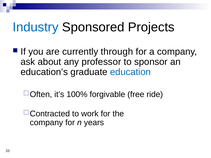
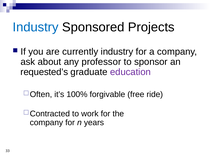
currently through: through -> industry (117, 52)
education’s: education’s -> requested’s (44, 72)
education colour: blue -> purple (130, 72)
